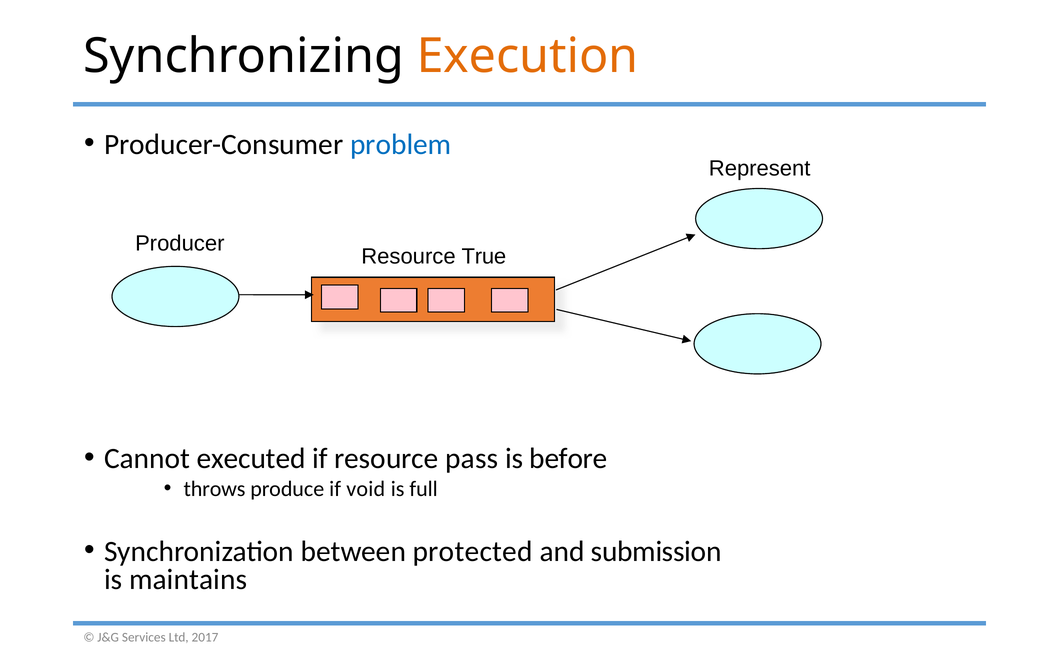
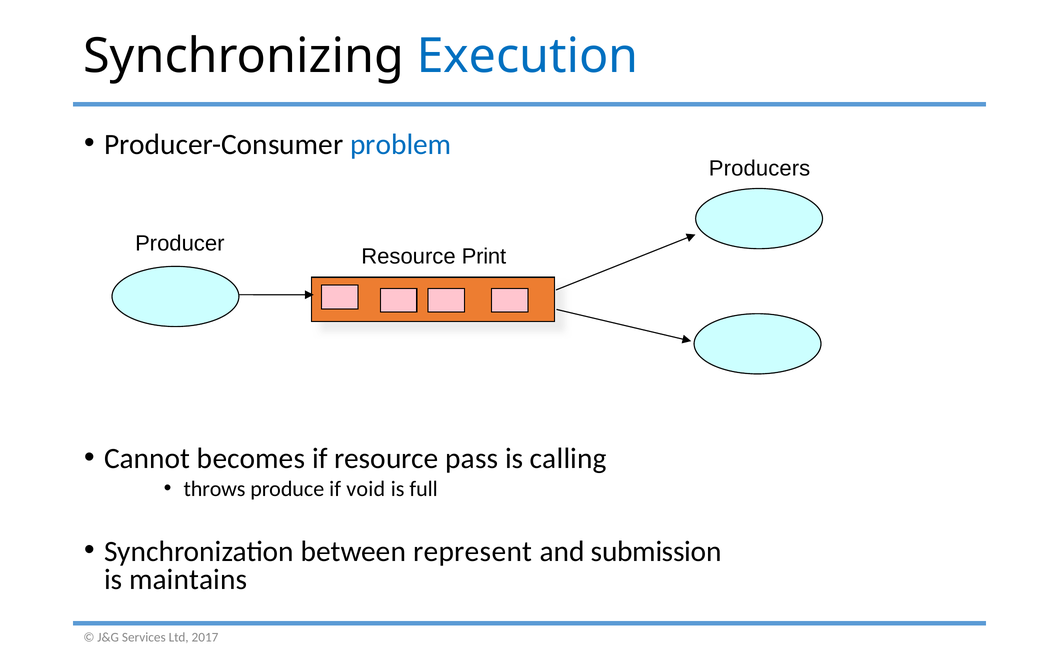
Execution colour: orange -> blue (527, 56)
Represent: Represent -> Producers (760, 168)
True: True -> Print (484, 256)
executed: executed -> becomes (251, 459)
before: before -> calling (568, 459)
protected: protected -> represent (473, 551)
